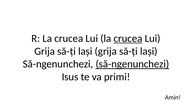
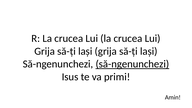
crucea underline: present -> none (128, 38)
